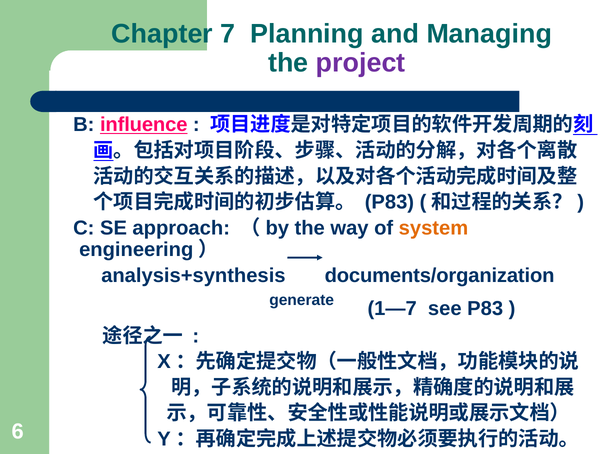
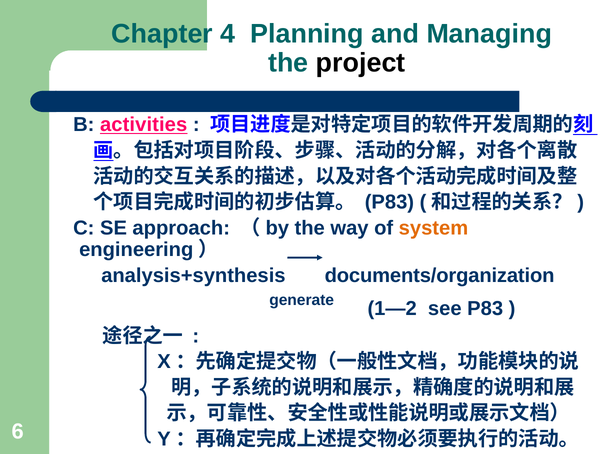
7: 7 -> 4 (228, 34)
project colour: purple -> black (361, 63)
influence: influence -> activities (144, 125)
1—7: 1—7 -> 1—2 (392, 308)
